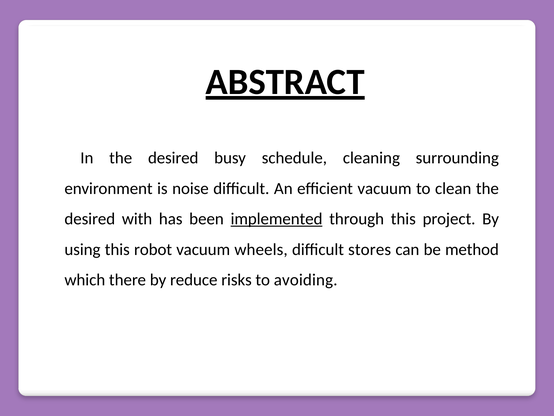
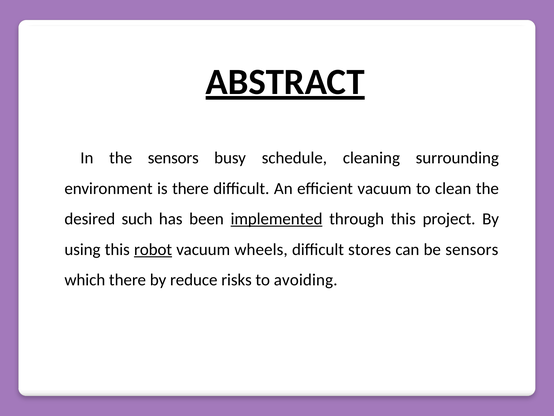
In the desired: desired -> sensors (173, 158)
is noise: noise -> there (190, 188)
with: with -> such (137, 219)
robot underline: none -> present (153, 249)
be method: method -> sensors (472, 249)
